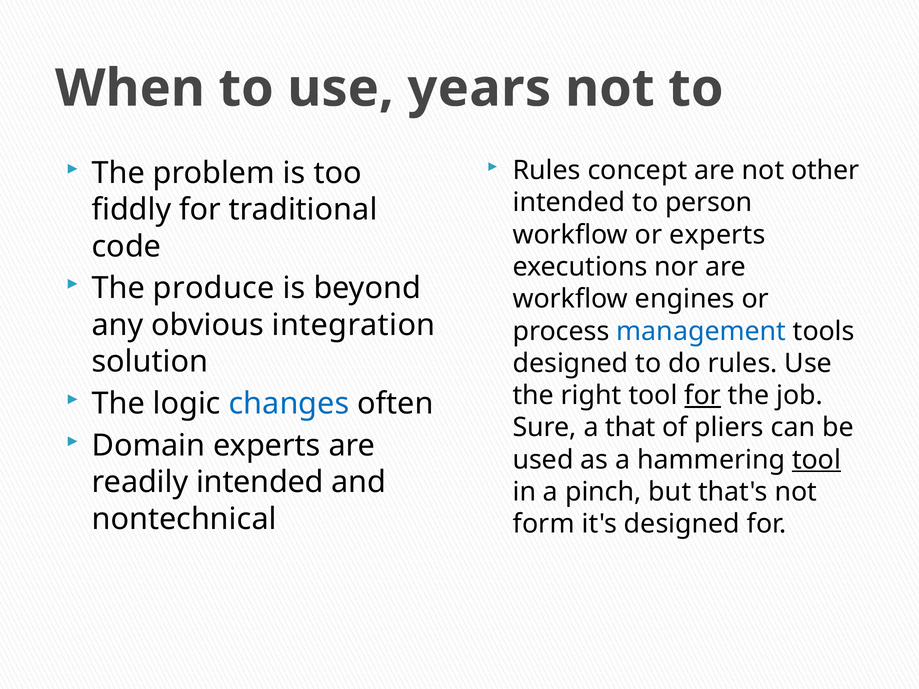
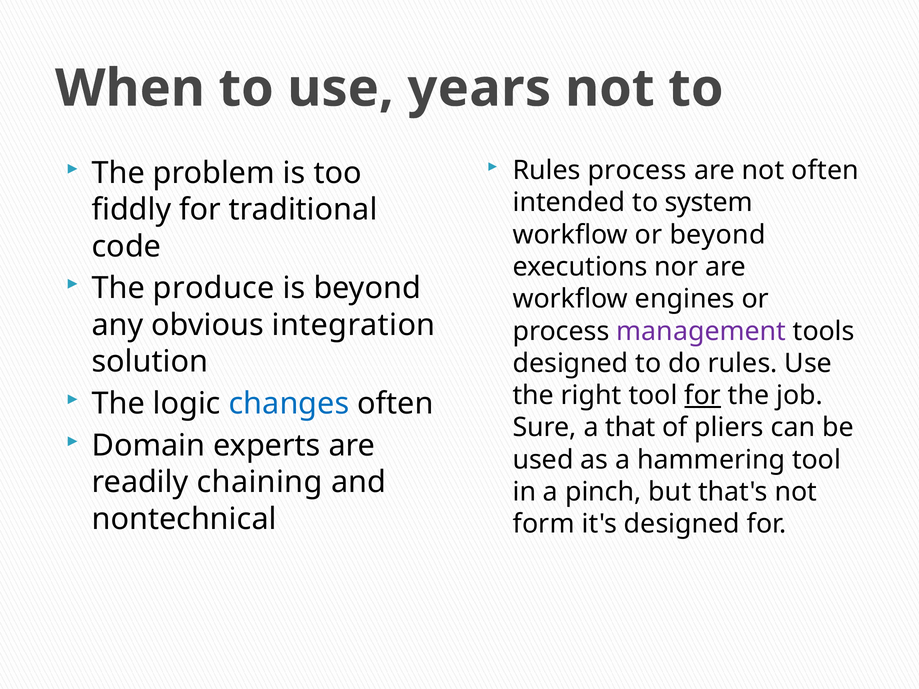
Rules concept: concept -> process (637, 170)
not other: other -> often (825, 170)
person: person -> system (709, 203)
or experts: experts -> beyond (718, 235)
management colour: blue -> purple (701, 331)
tool underline: present -> none (817, 460)
readily intended: intended -> chaining (260, 482)
